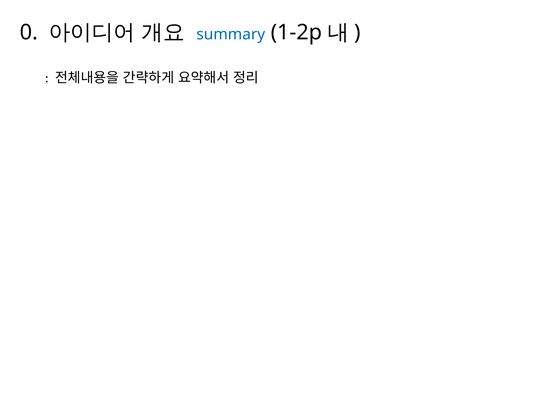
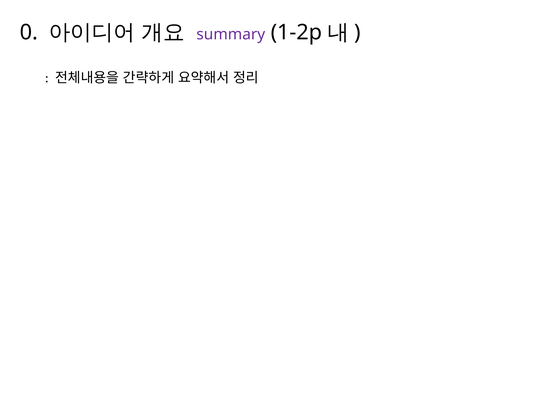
summary colour: blue -> purple (231, 35)
